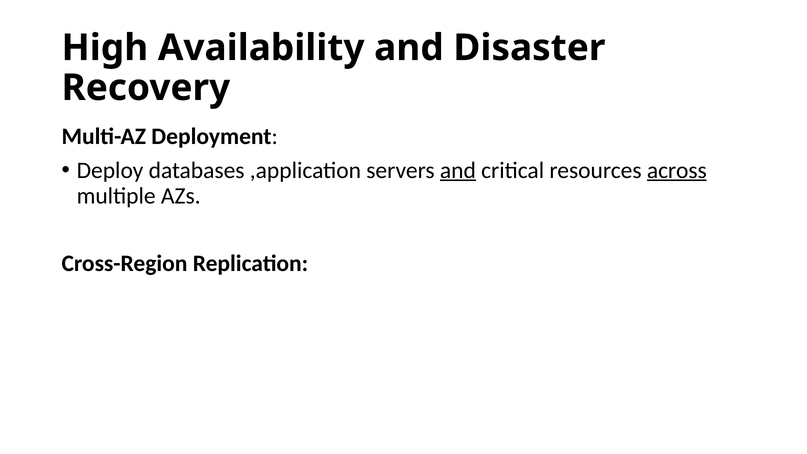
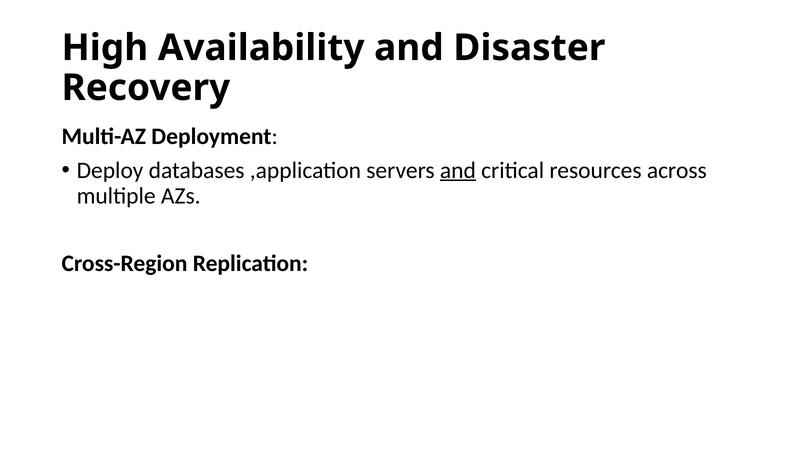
across underline: present -> none (677, 170)
